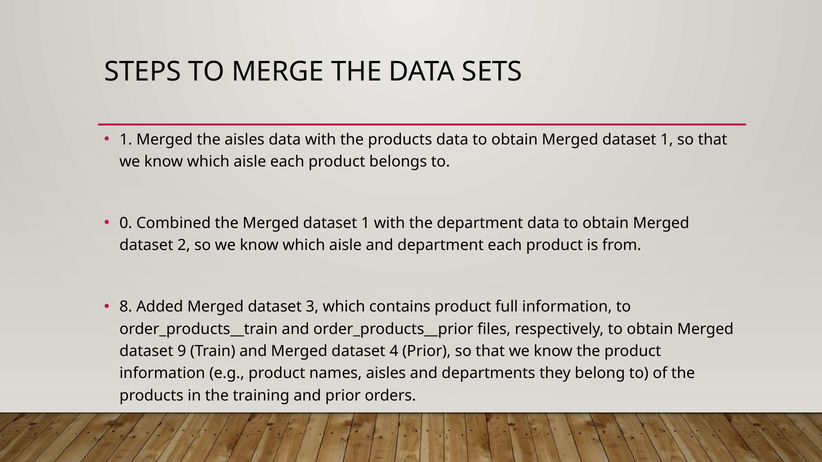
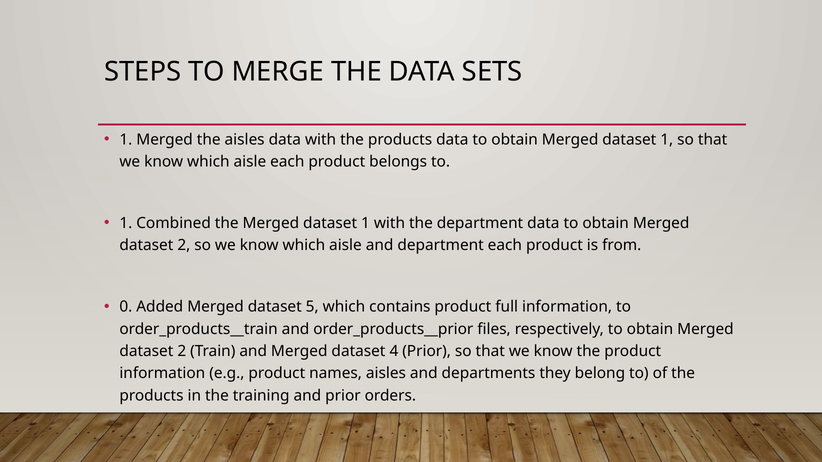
0: 0 -> 1 (126, 223)
8: 8 -> 0 (126, 307)
3: 3 -> 5 (312, 307)
9: 9 -> 2 (182, 351)
